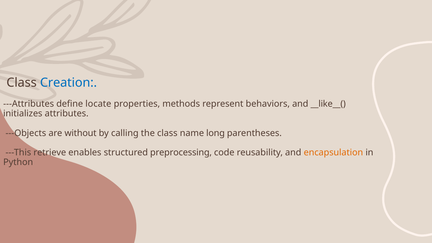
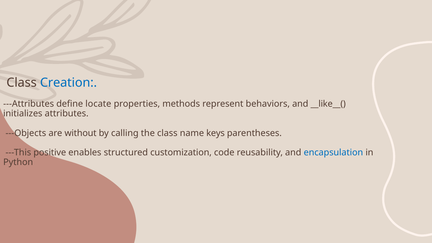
long: long -> keys (216, 133)
retrieve: retrieve -> positive (50, 153)
preprocessing: preprocessing -> customization (181, 153)
encapsulation colour: orange -> blue (333, 153)
